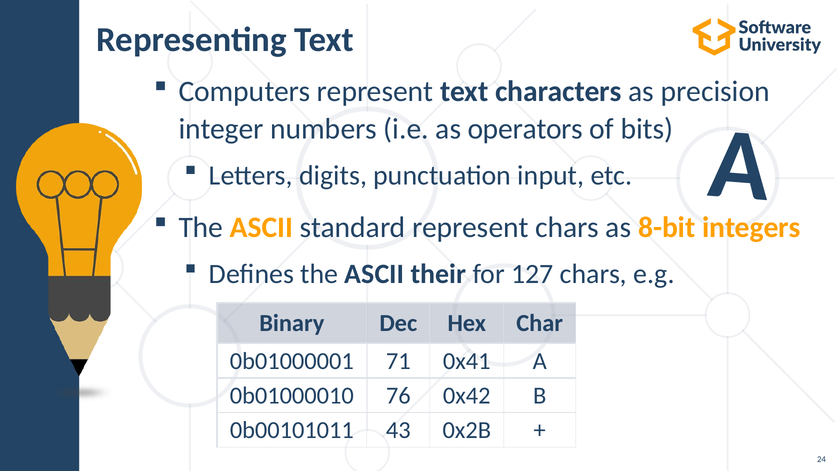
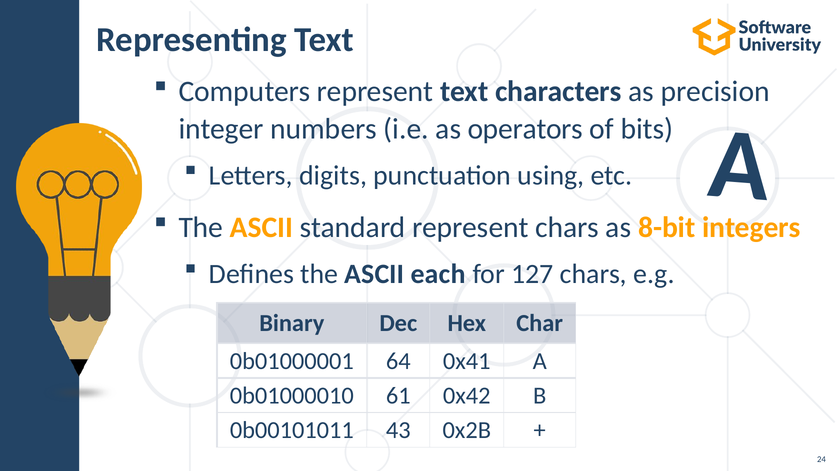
input: input -> using (551, 175)
their: their -> each (438, 274)
71: 71 -> 64 (398, 361)
76: 76 -> 61 (398, 396)
